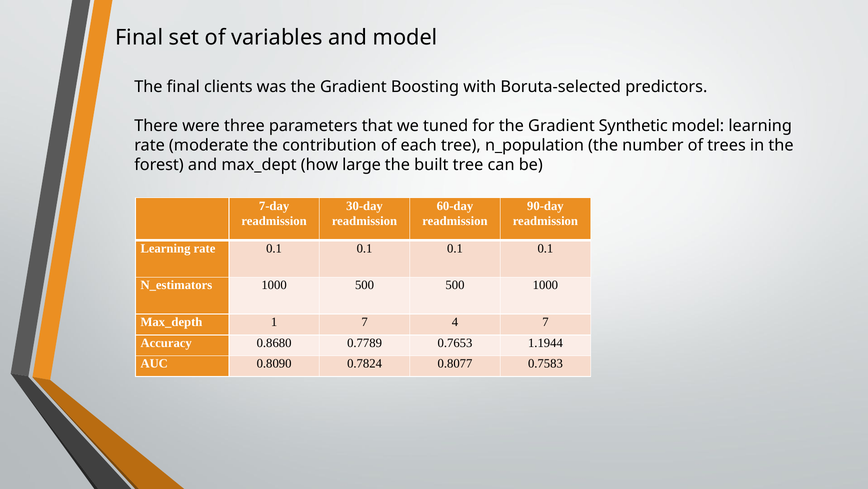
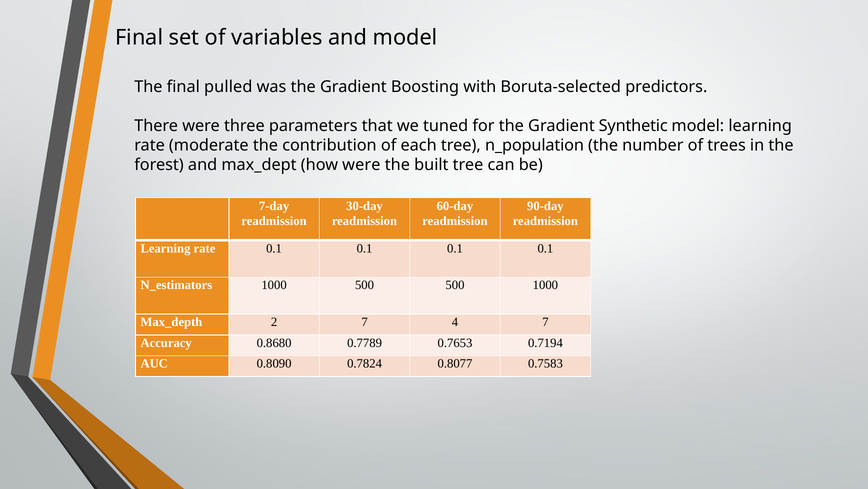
clients: clients -> pulled (228, 87)
how large: large -> were (361, 165)
1: 1 -> 2 (274, 322)
1.1944: 1.1944 -> 0.7194 (545, 342)
